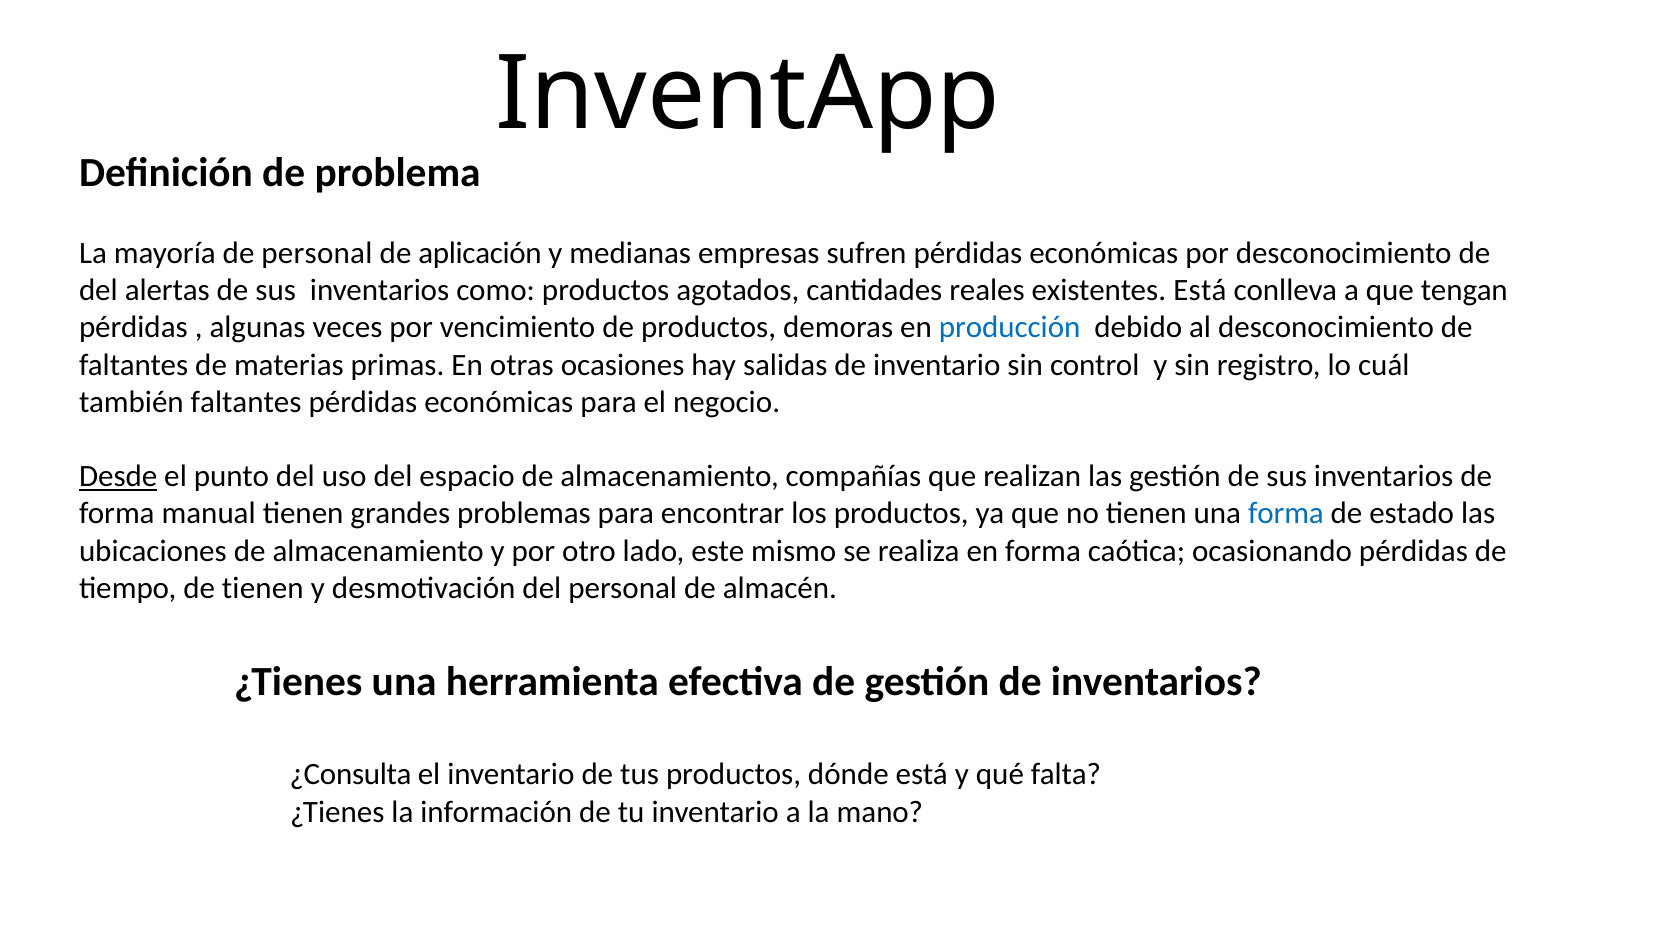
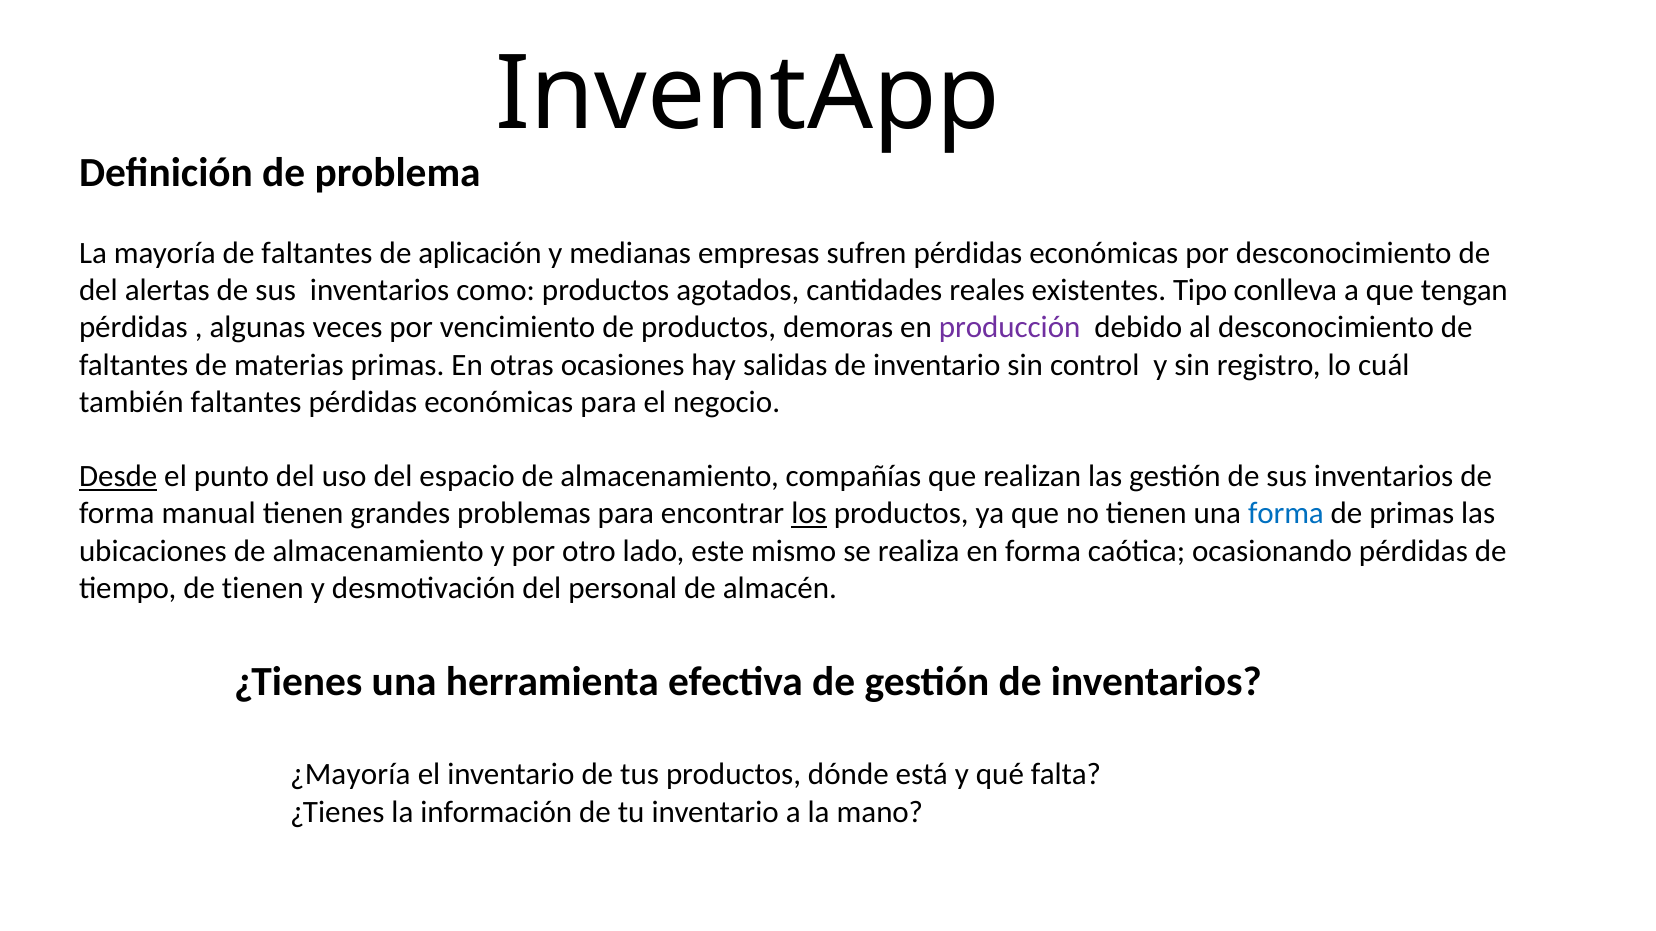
mayoría de personal: personal -> faltantes (317, 253)
existentes Está: Está -> Tipo (1200, 290)
producción colour: blue -> purple (1010, 328)
los underline: none -> present (809, 514)
de estado: estado -> primas (1412, 514)
¿Consulta: ¿Consulta -> ¿Mayoría (350, 775)
